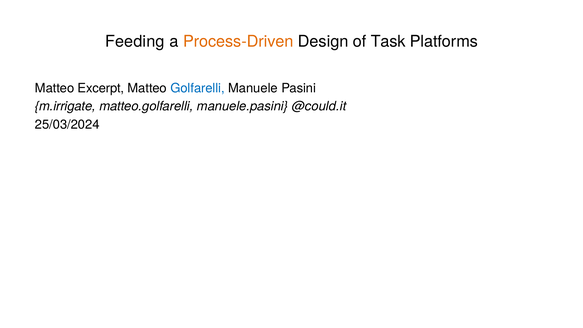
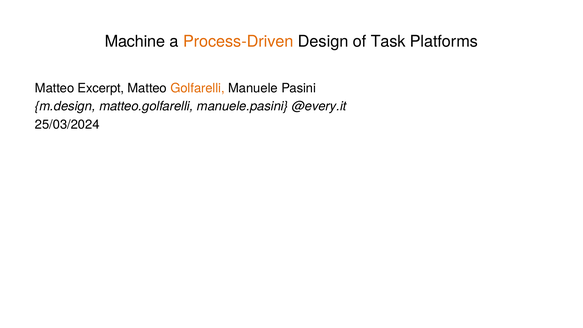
Feeding: Feeding -> Machine (135, 42)
Golfarelli colour: blue -> orange (198, 88)
m.irrigate: m.irrigate -> m.design (65, 106)
@could.it: @could.it -> @every.it (319, 106)
